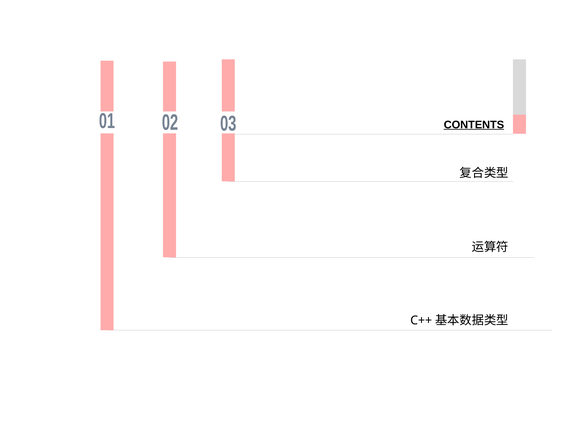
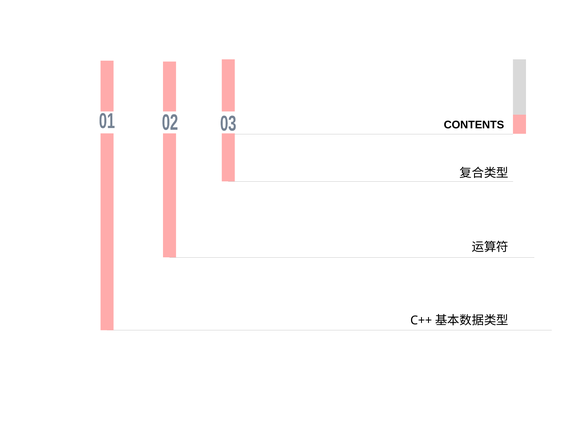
CONTENTS underline: present -> none (474, 125)
